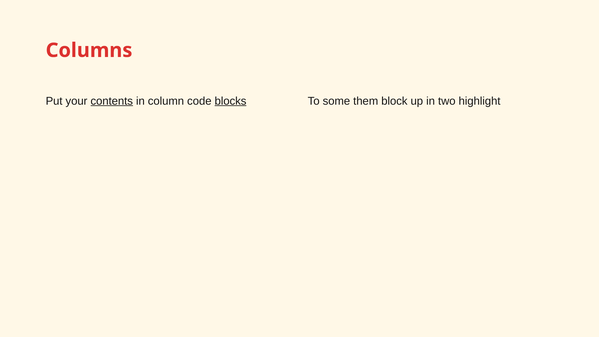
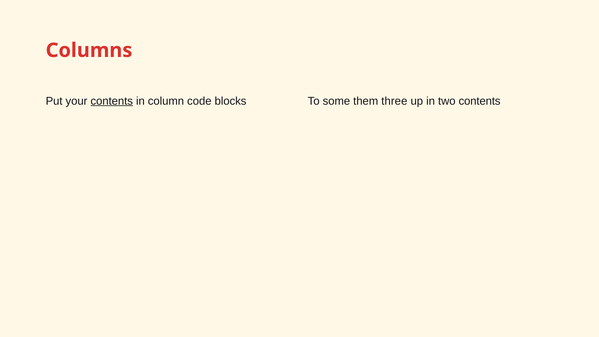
blocks underline: present -> none (231, 101)
block: block -> three (394, 101)
two highlight: highlight -> contents (480, 101)
